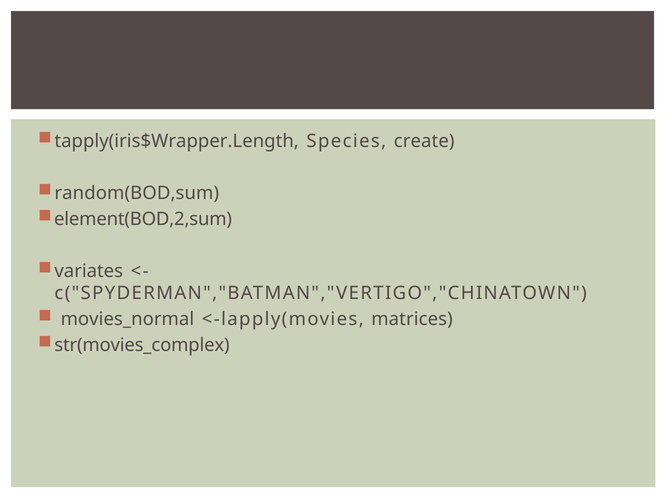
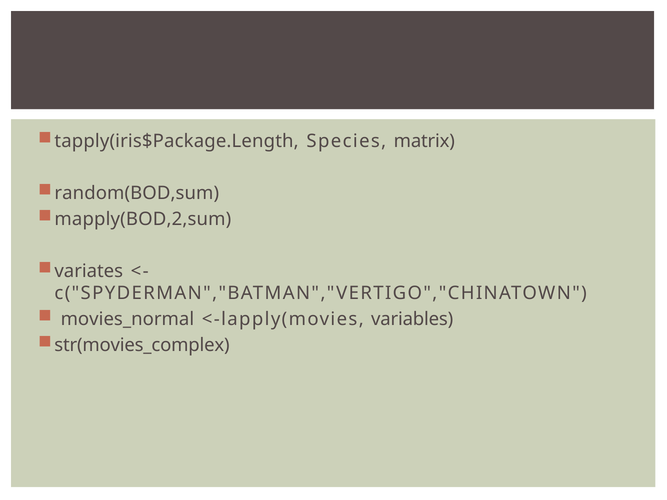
tapply(iris$Wrapper.Length: tapply(iris$Wrapper.Length -> tapply(iris$Package.Length (177, 141)
create: create -> matrix (424, 141)
element(BOD,2,sum: element(BOD,2,sum -> mapply(BOD,2,sum (143, 219)
matrices: matrices -> variables (412, 319)
